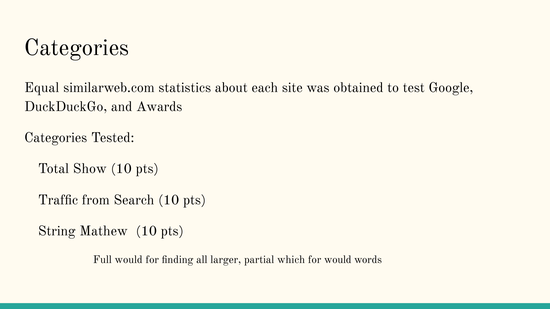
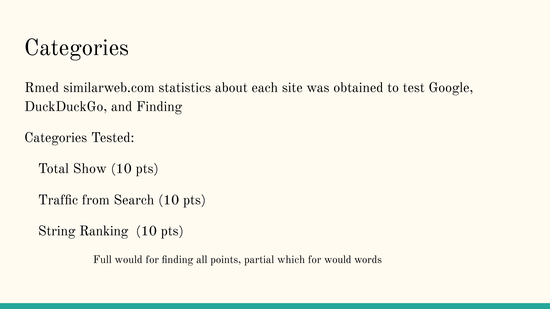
Equal: Equal -> Rmed (42, 88)
and Awards: Awards -> Finding (159, 107)
Mathew: Mathew -> Ranking (104, 231)
larger: larger -> points (226, 260)
